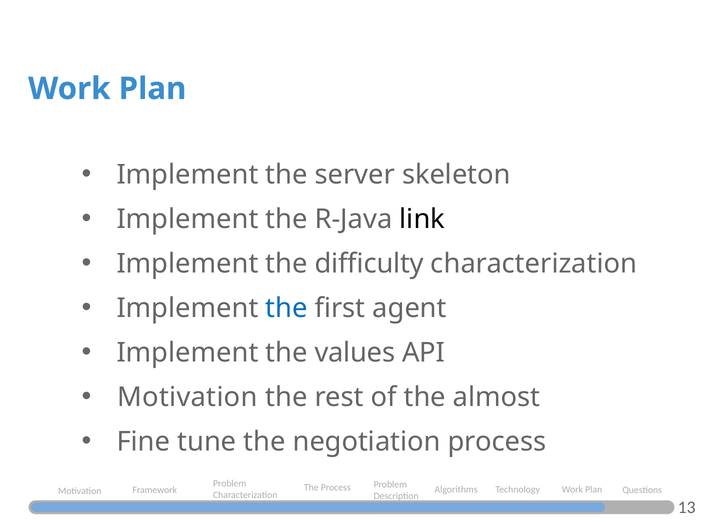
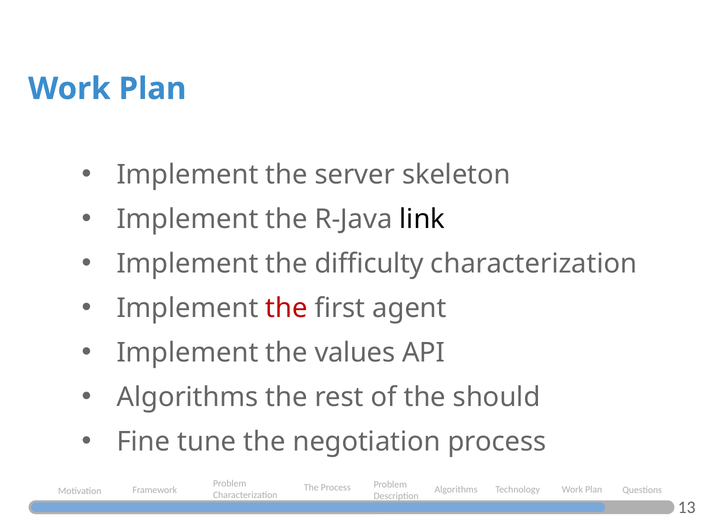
the colour: blue -> red (287, 308)
Motivation: Motivation -> Algorithms (188, 397)
almost: almost -> should (497, 397)
